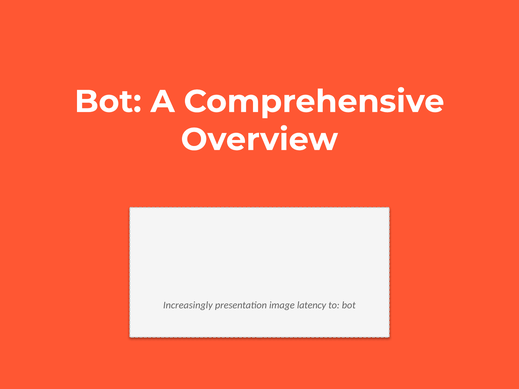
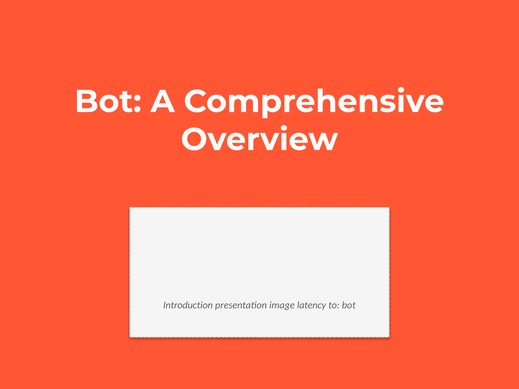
Increasingly: Increasingly -> Introduction (188, 305)
